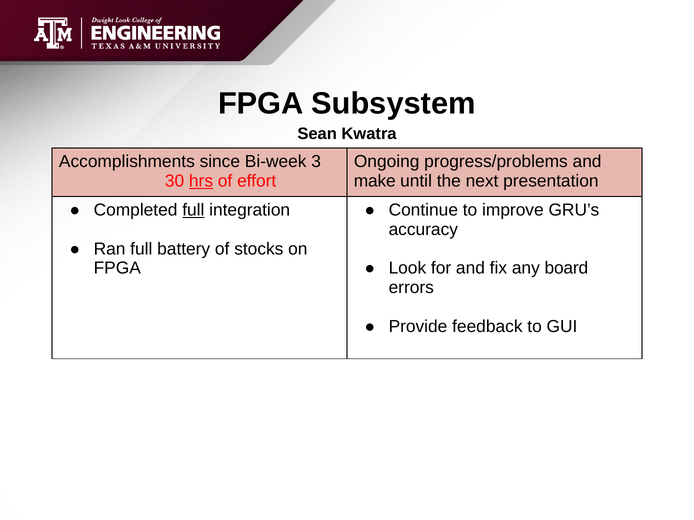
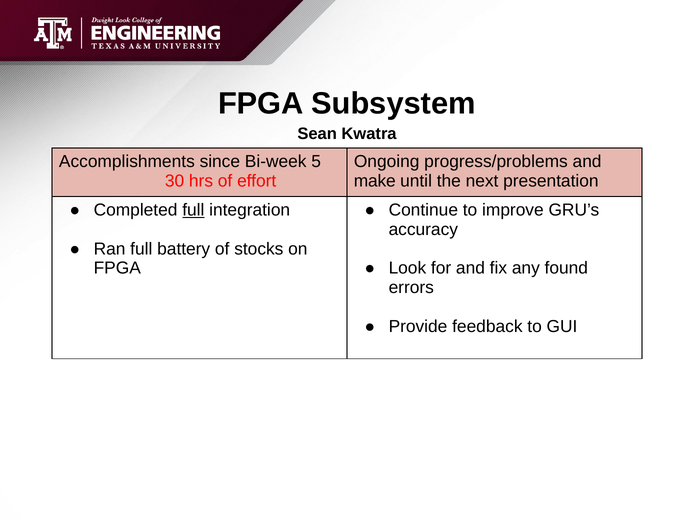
3: 3 -> 5 (316, 162)
hrs underline: present -> none (201, 181)
board: board -> found (566, 268)
